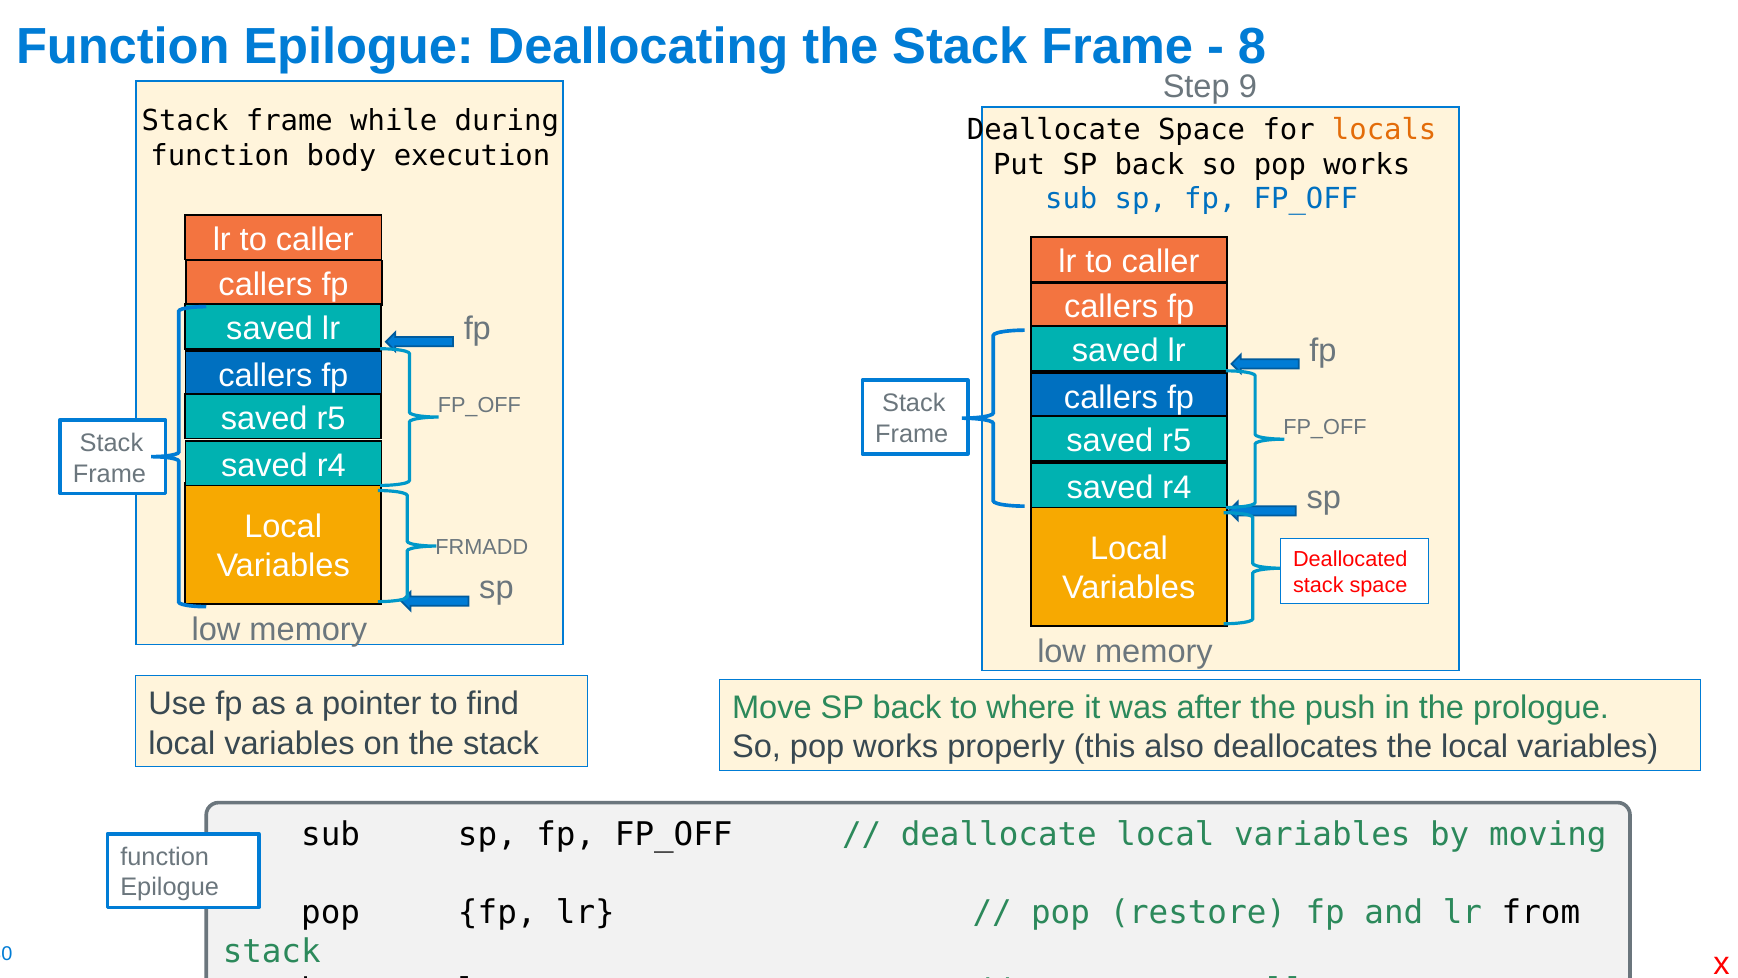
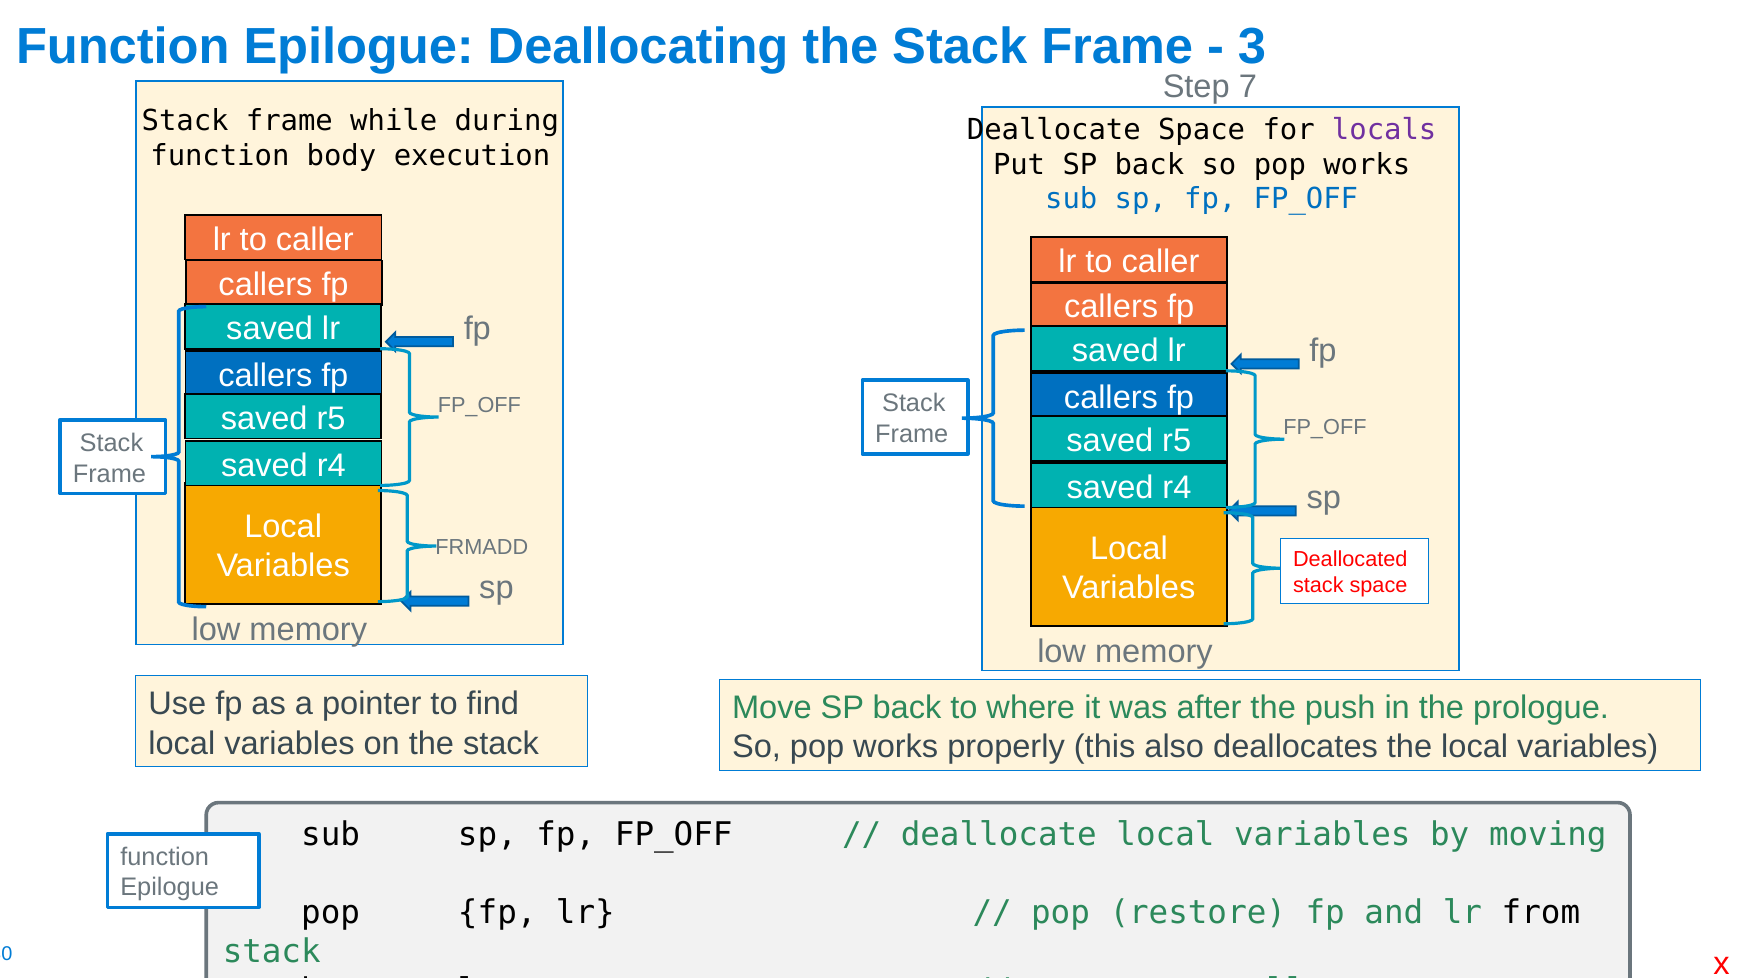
8: 8 -> 3 (1252, 47)
9: 9 -> 7 (1248, 87)
locals colour: orange -> purple (1384, 130)
